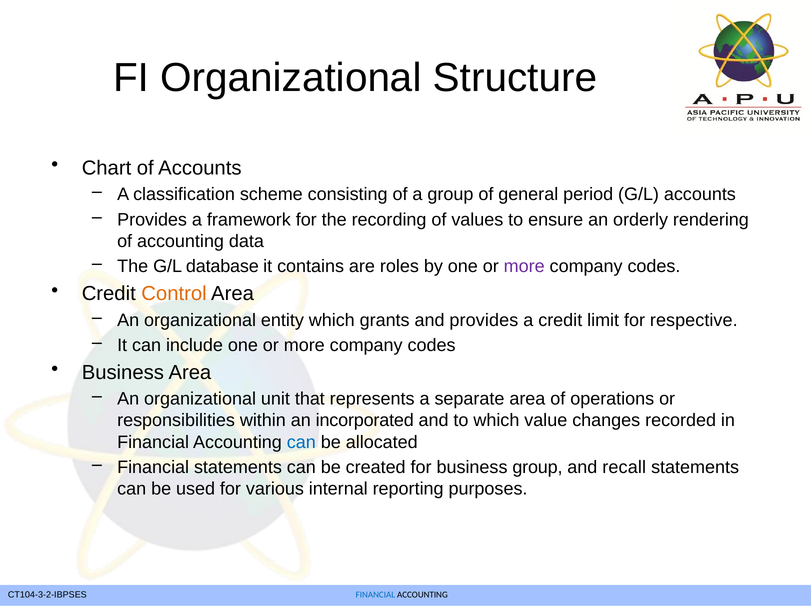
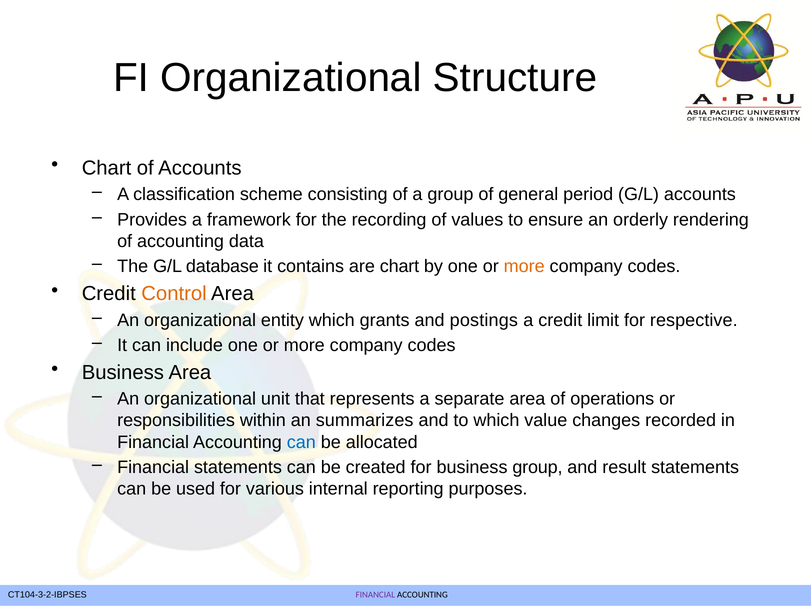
are roles: roles -> chart (399, 267)
more colour: purple -> orange (524, 267)
and provides: provides -> postings (484, 320)
incorporated: incorporated -> summarizes (365, 421)
recall: recall -> result (624, 468)
FINANCIAL colour: blue -> purple (375, 595)
